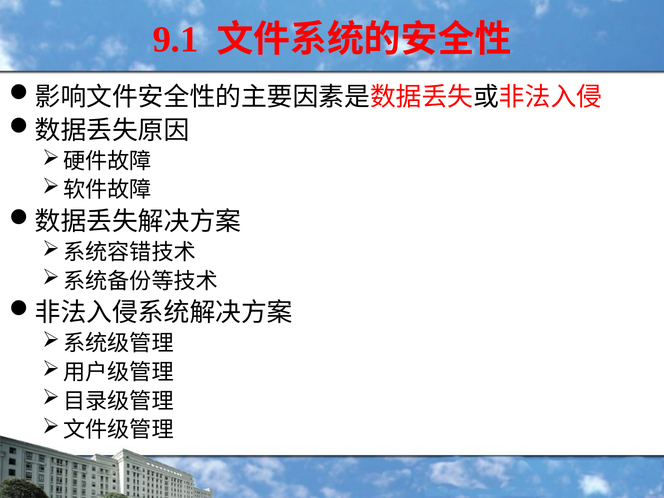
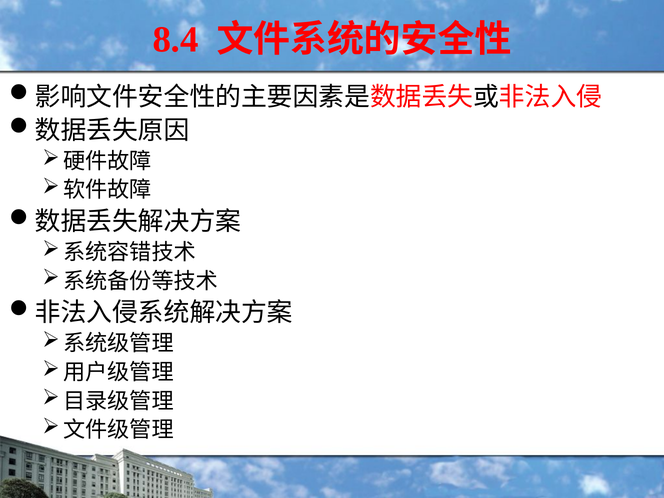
9.1: 9.1 -> 8.4 (176, 40)
